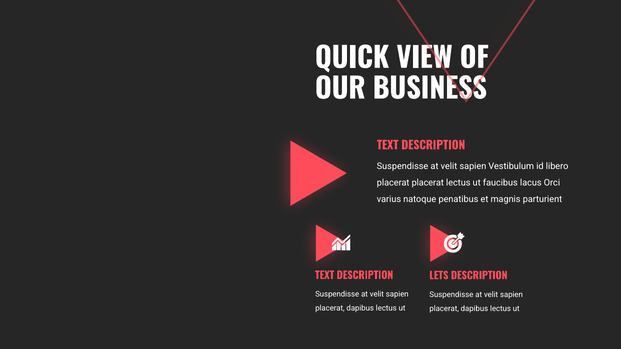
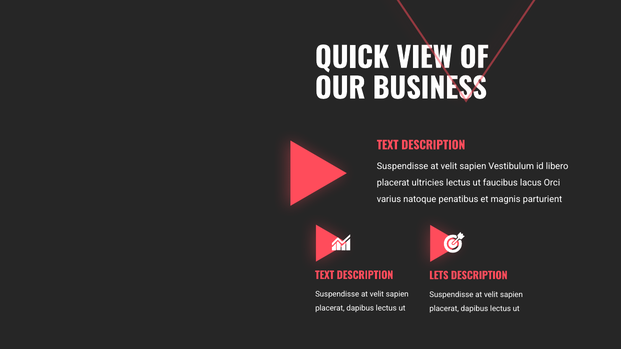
placerat placerat: placerat -> ultricies (428, 183)
